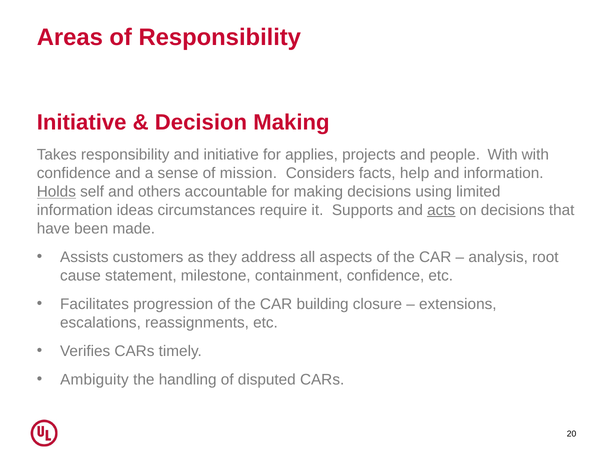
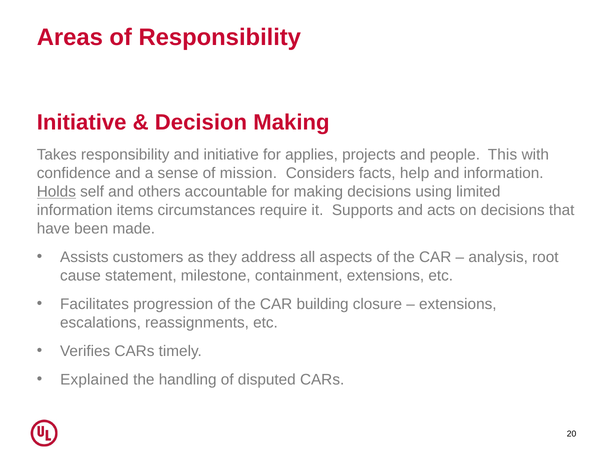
people With: With -> This (502, 155)
ideas: ideas -> items (135, 210)
acts underline: present -> none (441, 210)
containment confidence: confidence -> extensions (385, 275)
Ambiguity: Ambiguity -> Explained (94, 380)
